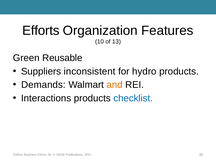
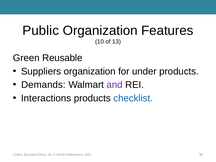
Efforts: Efforts -> Public (41, 31)
Suppliers inconsistent: inconsistent -> organization (90, 71)
hydro: hydro -> under (144, 71)
and colour: orange -> purple (115, 85)
